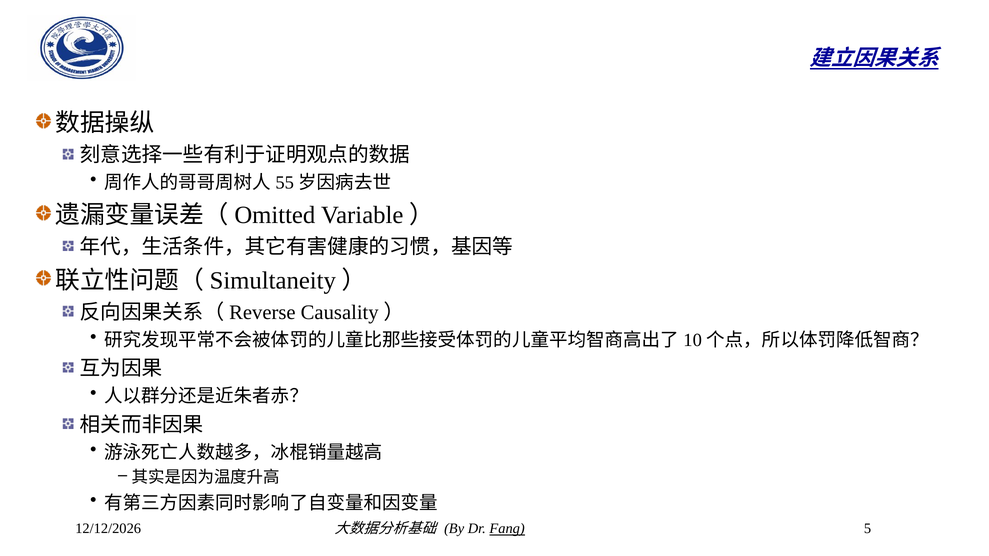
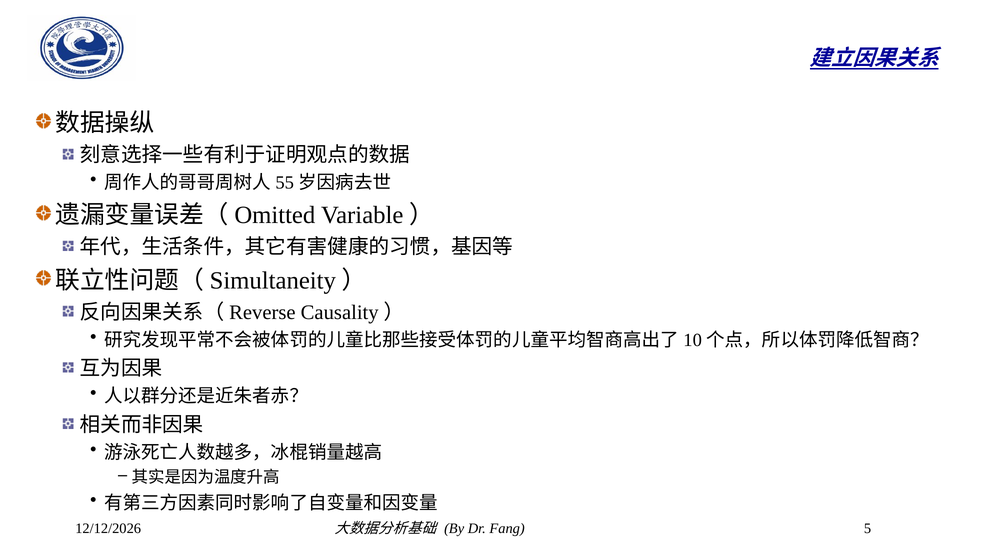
Fang underline: present -> none (507, 529)
